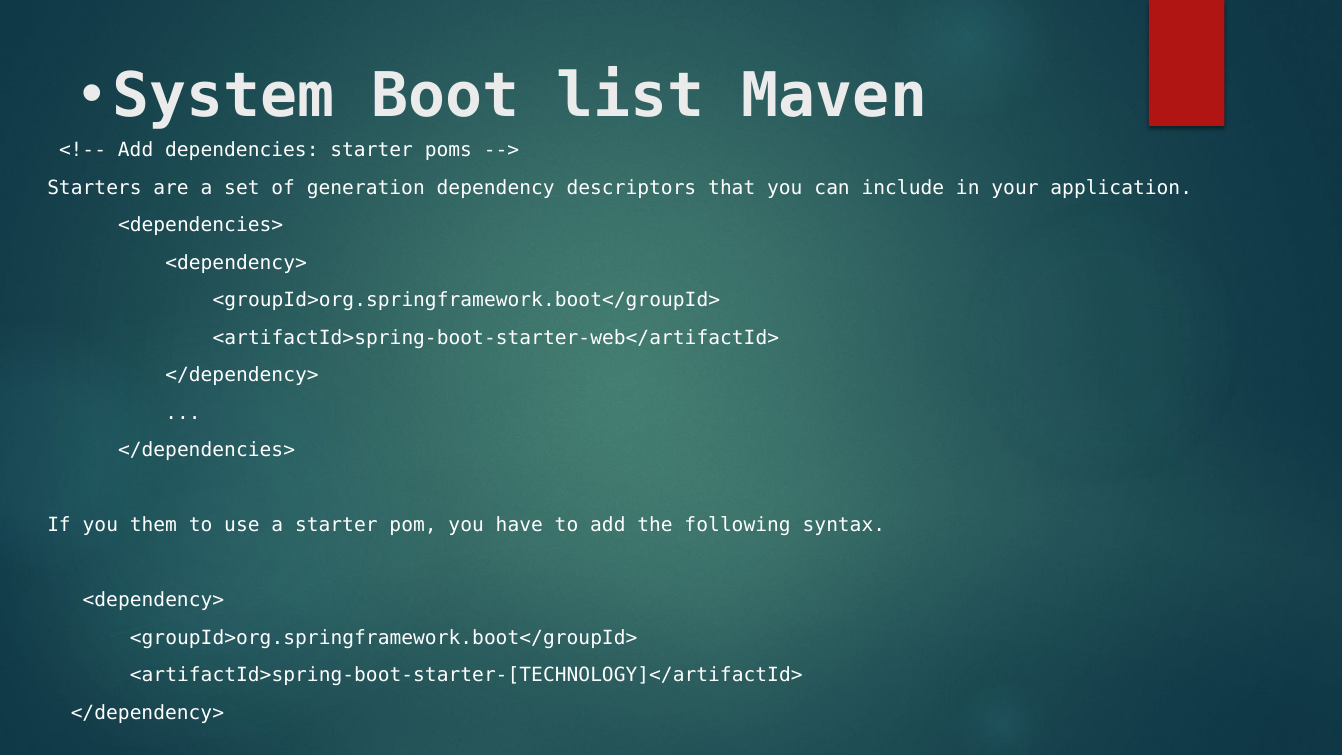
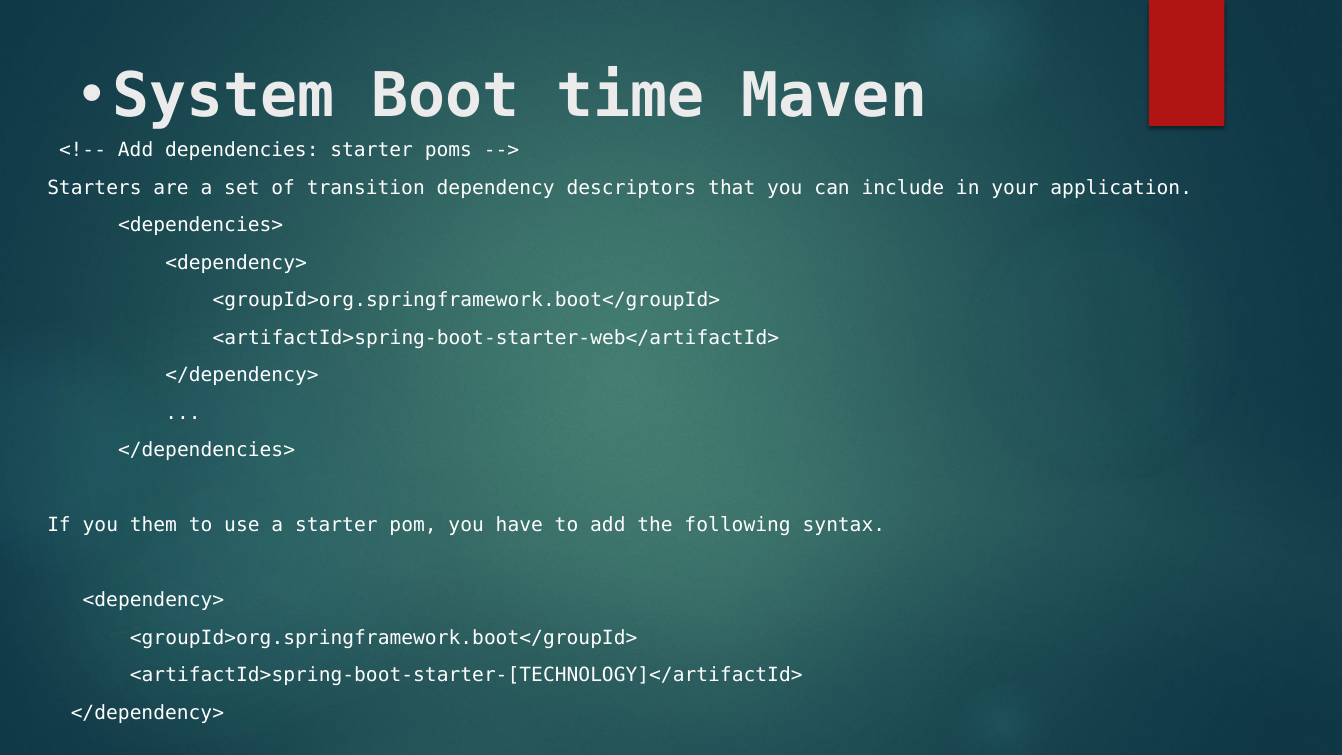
list: list -> time (631, 96)
generation: generation -> transition (366, 188)
